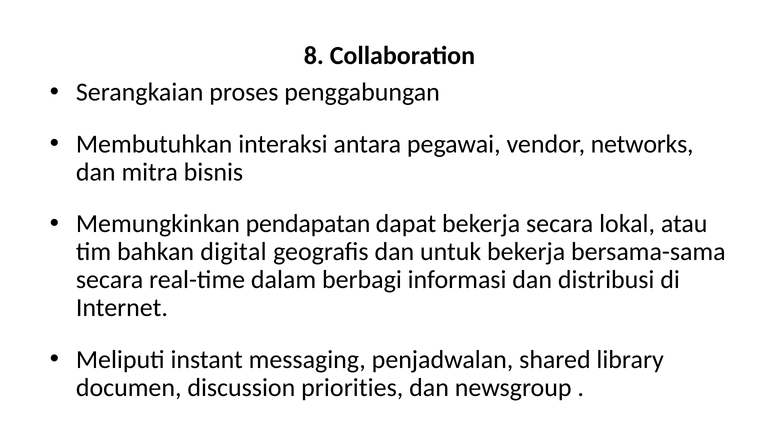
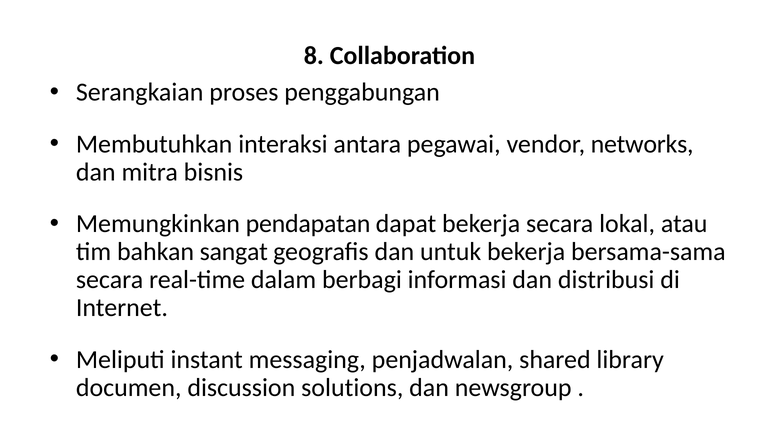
digital: digital -> sangat (234, 252)
priorities: priorities -> solutions (352, 388)
